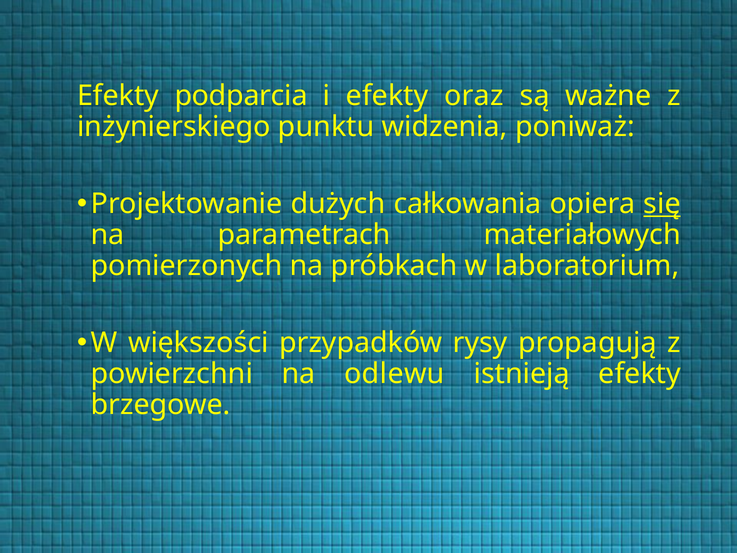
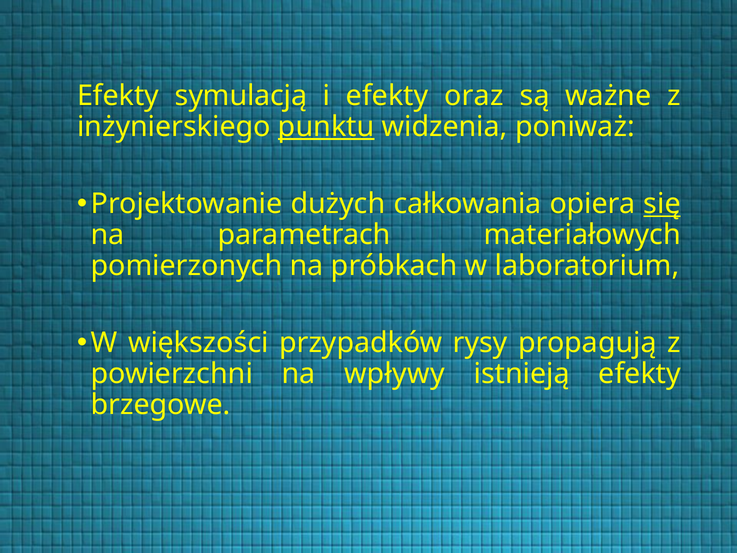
podparcia: podparcia -> symulacją (241, 96)
punktu underline: none -> present (326, 127)
odlewu: odlewu -> wpływy (394, 374)
